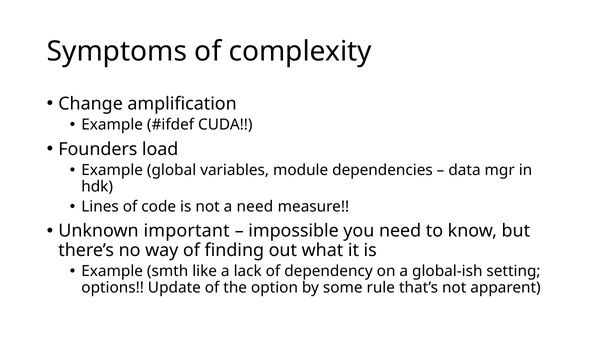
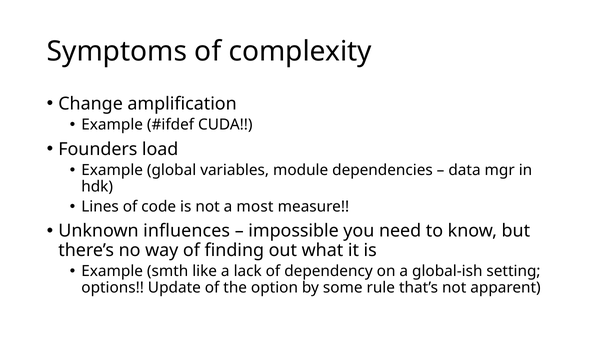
a need: need -> most (255, 207)
important: important -> influences (187, 231)
